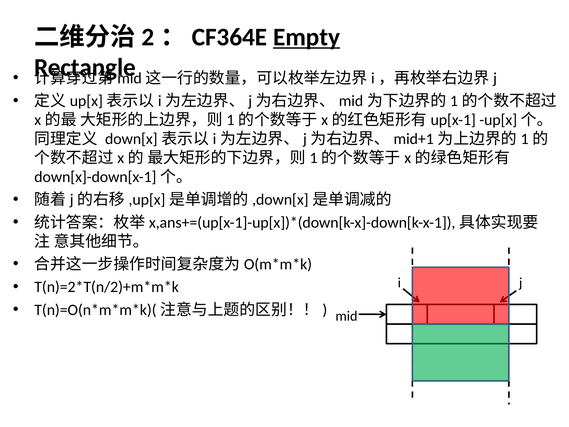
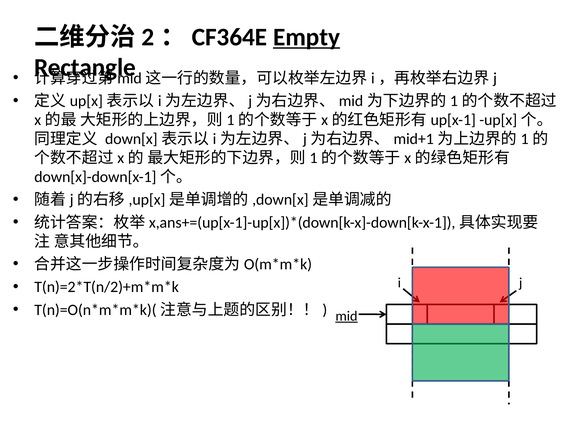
mid underline: none -> present (346, 316)
